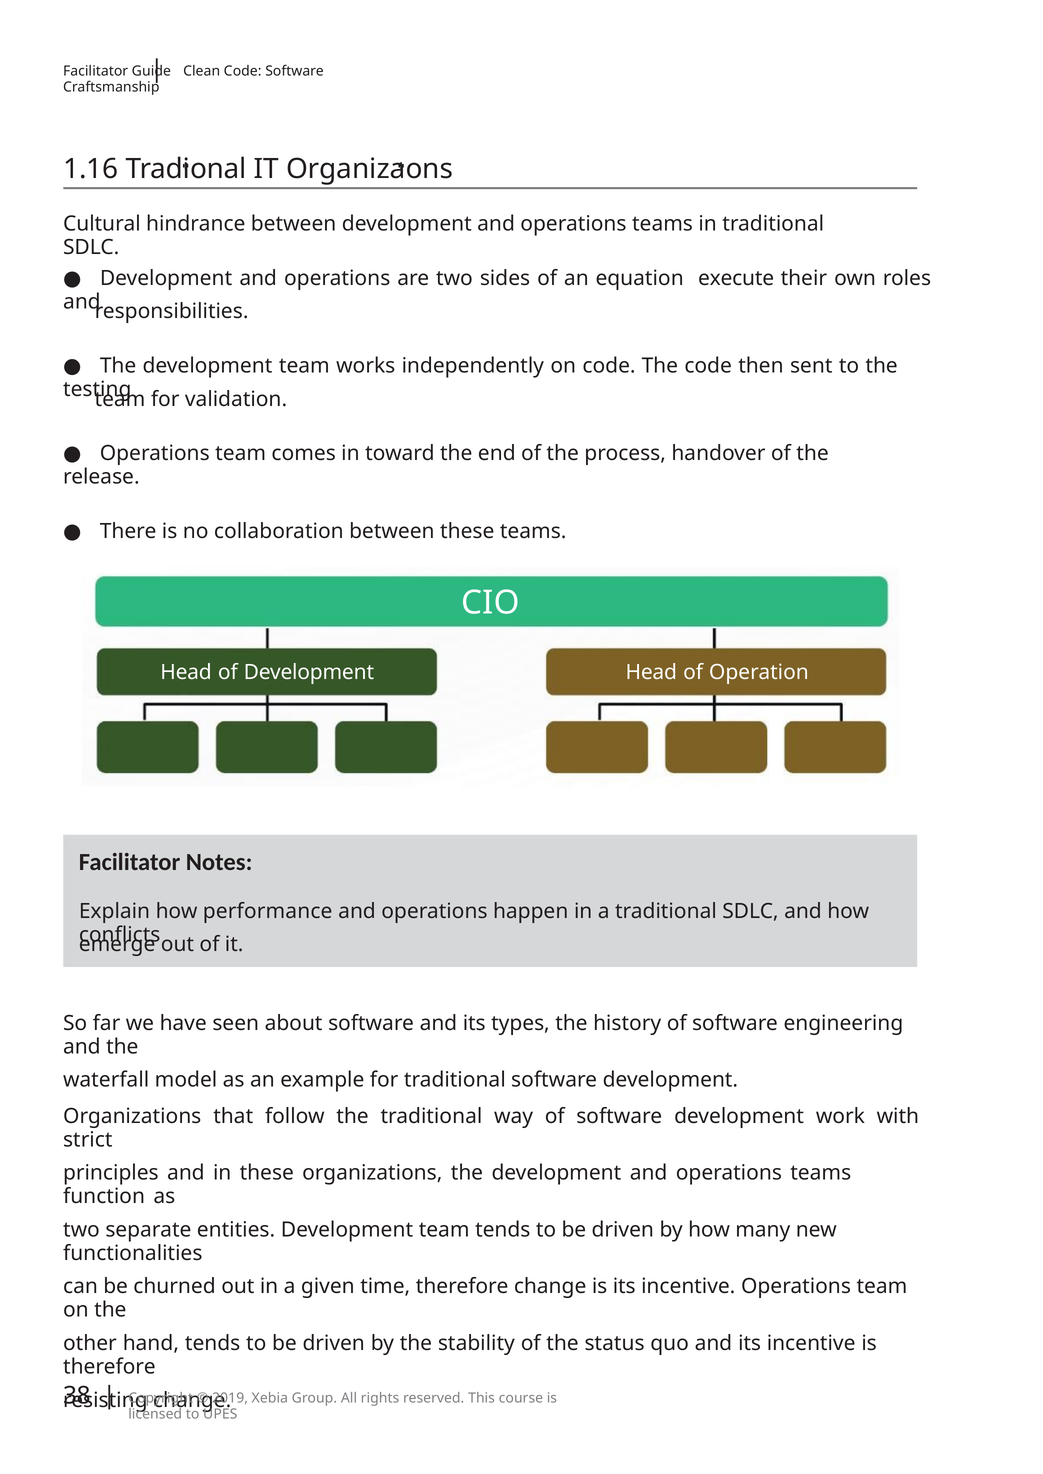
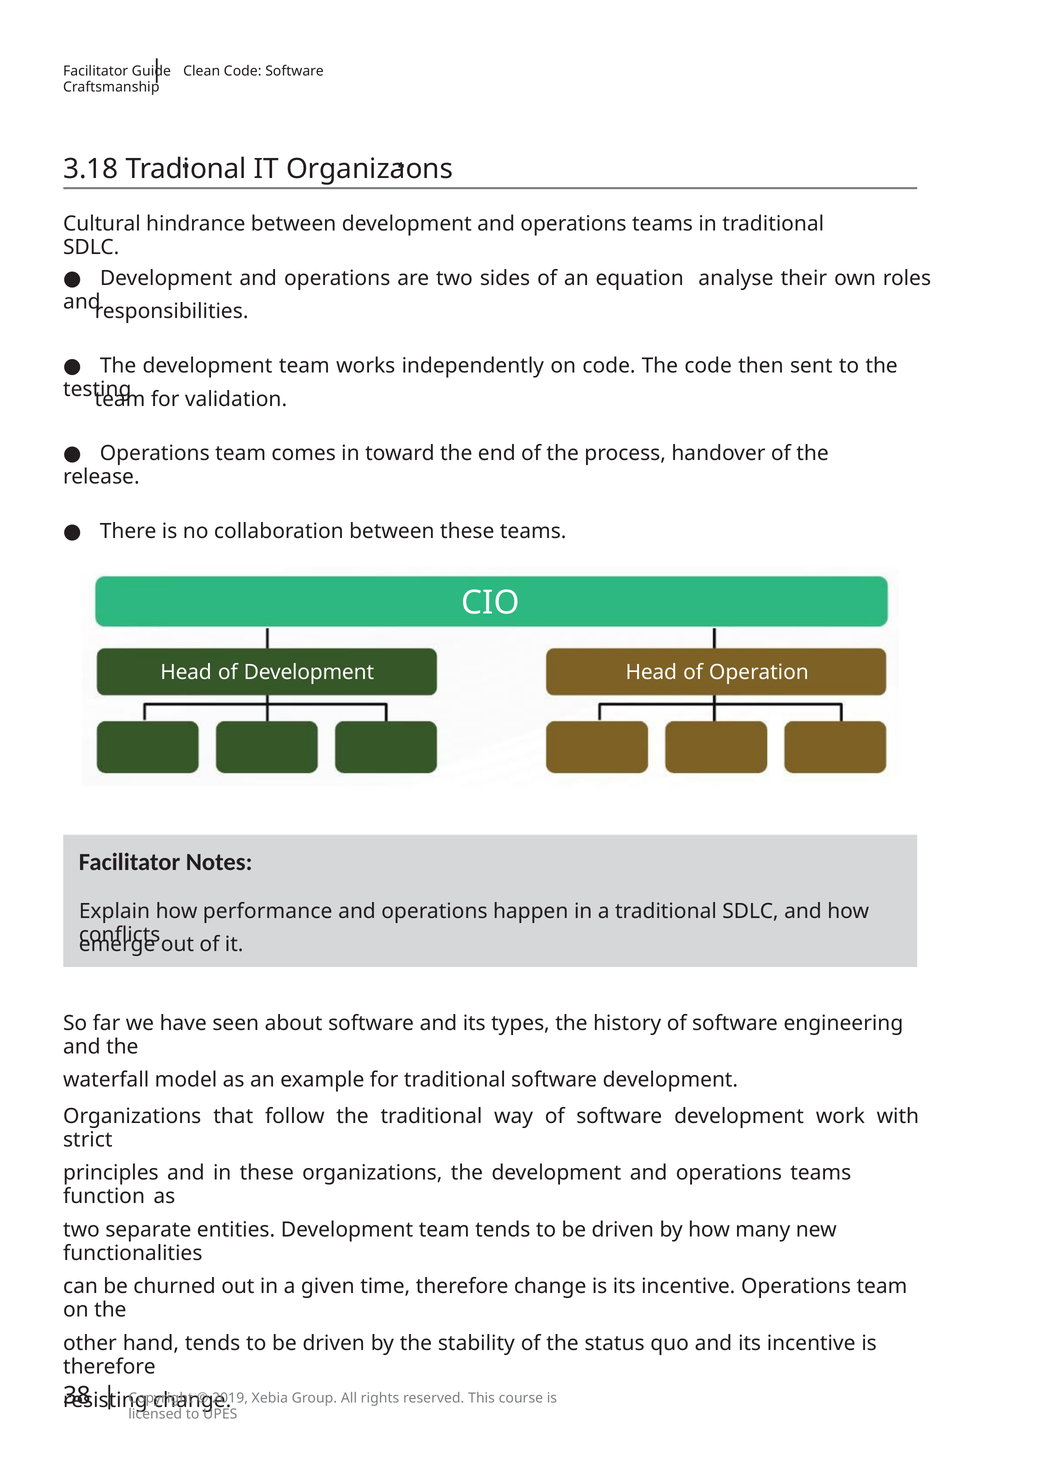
1.16: 1.16 -> 3.18 (91, 169)
execute: execute -> analyse (736, 278)
